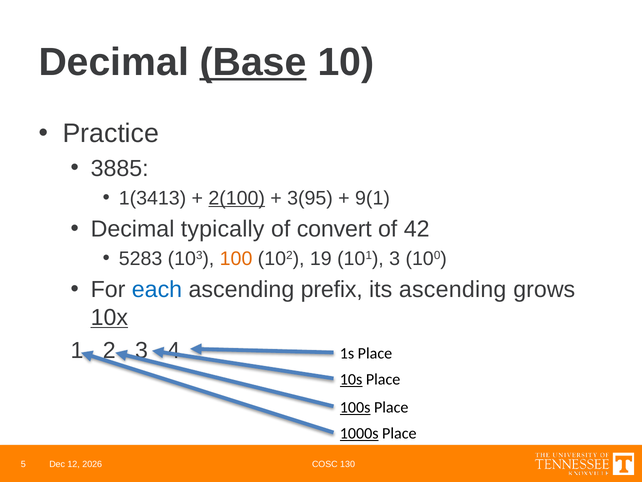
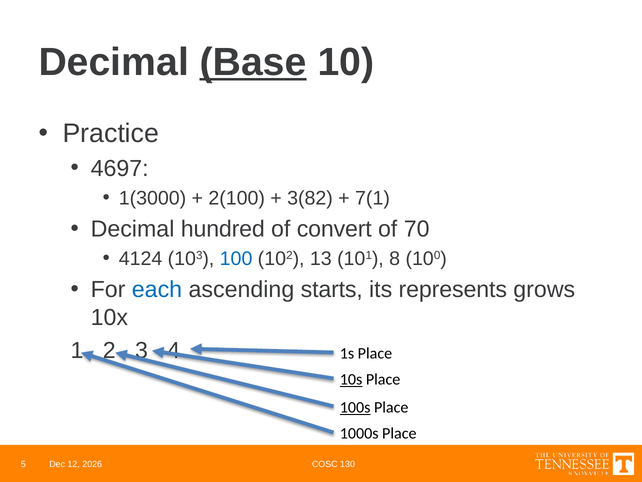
3885: 3885 -> 4697 (120, 168)
1(3413: 1(3413 -> 1(3000 (152, 198)
2(100 underline: present -> none (237, 198)
3(95: 3(95 -> 3(82 (310, 198)
9(1: 9(1 -> 7(1 (373, 198)
typically: typically -> hundred (223, 229)
42: 42 -> 70 (417, 229)
5283: 5283 -> 4124 (141, 258)
100 colour: orange -> blue (236, 258)
19: 19 -> 13 (321, 258)
101 3: 3 -> 8 (395, 258)
prefix: prefix -> starts (332, 289)
its ascending: ascending -> represents (453, 289)
10x underline: present -> none (109, 317)
1000s underline: present -> none (359, 433)
